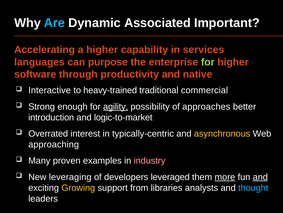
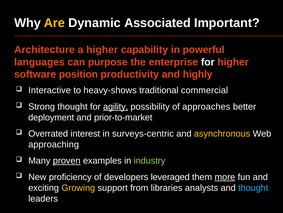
Are colour: light blue -> yellow (54, 23)
Accelerating: Accelerating -> Architecture (44, 50)
services: services -> powerful (204, 50)
for colour: light green -> white (208, 62)
through: through -> position (78, 74)
native: native -> highly (198, 74)
heavy-trained: heavy-trained -> heavy-shows (110, 90)
Strong enough: enough -> thought (72, 106)
introduction: introduction -> deployment (51, 117)
logic-to-market: logic-to-market -> prior-to-market (123, 117)
typically-centric: typically-centric -> surveys-centric (143, 133)
proven underline: none -> present (67, 160)
industry colour: pink -> light green (150, 160)
leveraging: leveraging -> proficiency (70, 176)
and underline: present -> none (260, 176)
